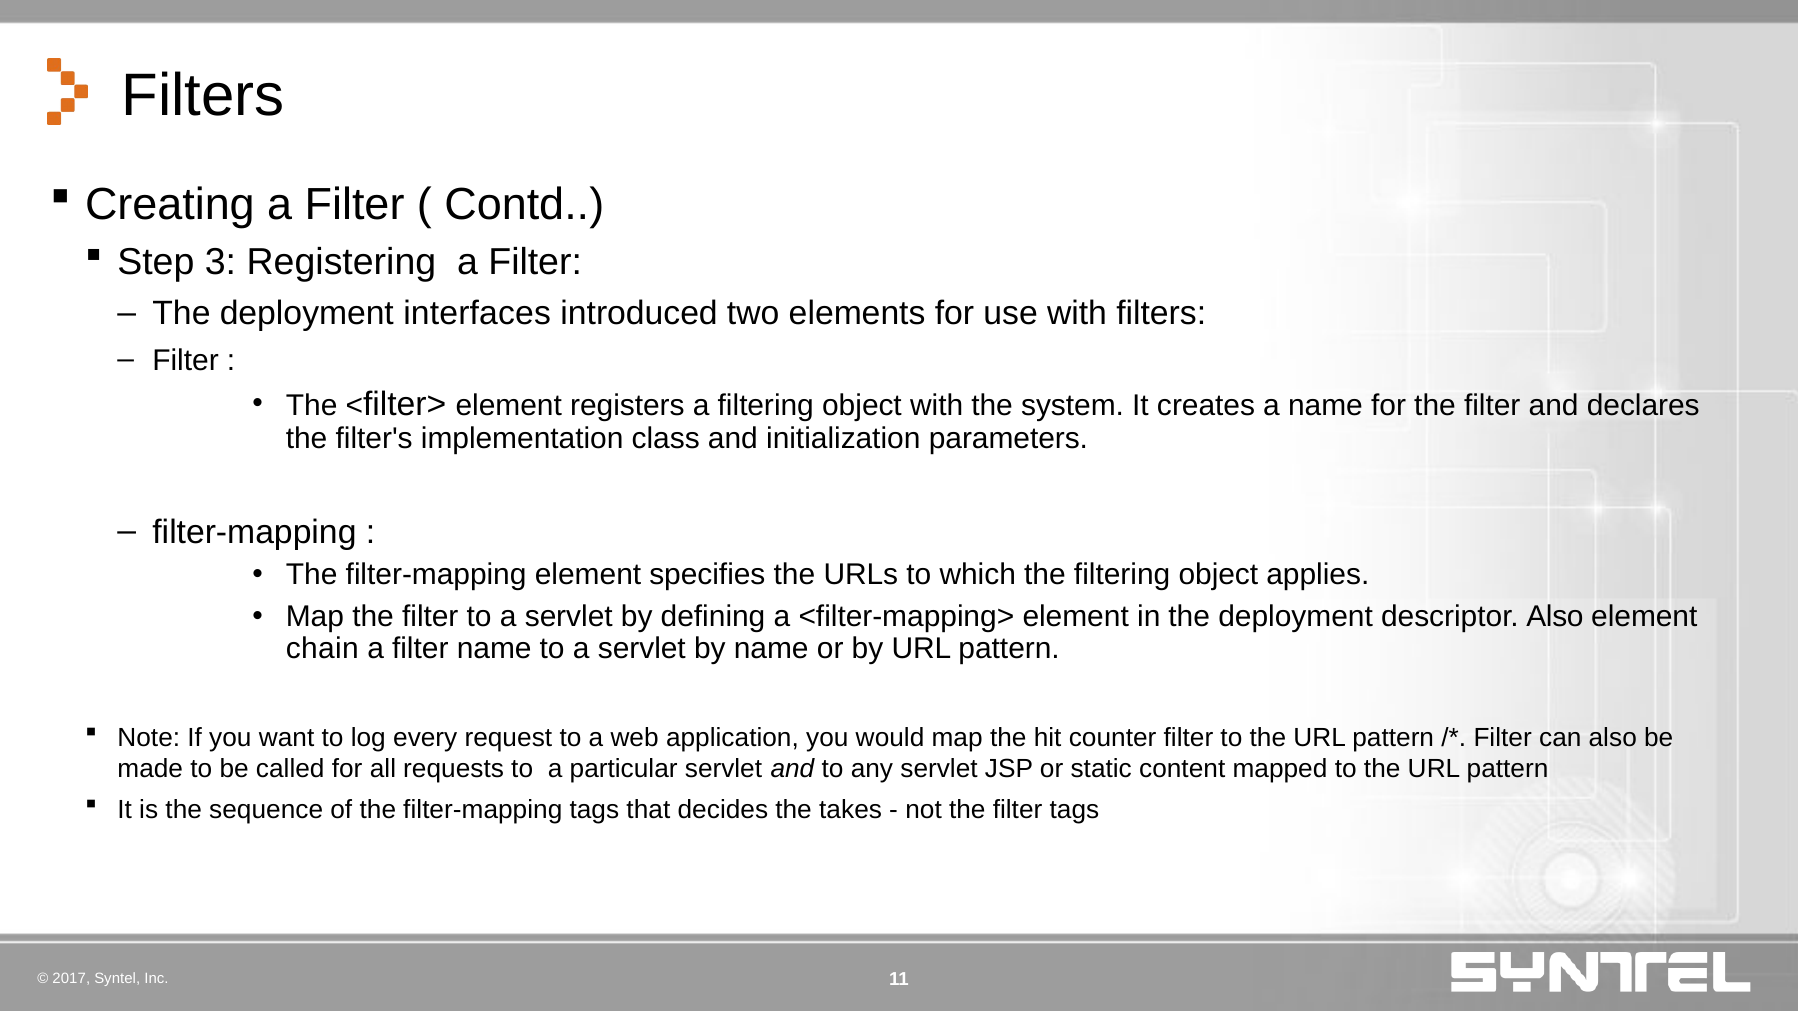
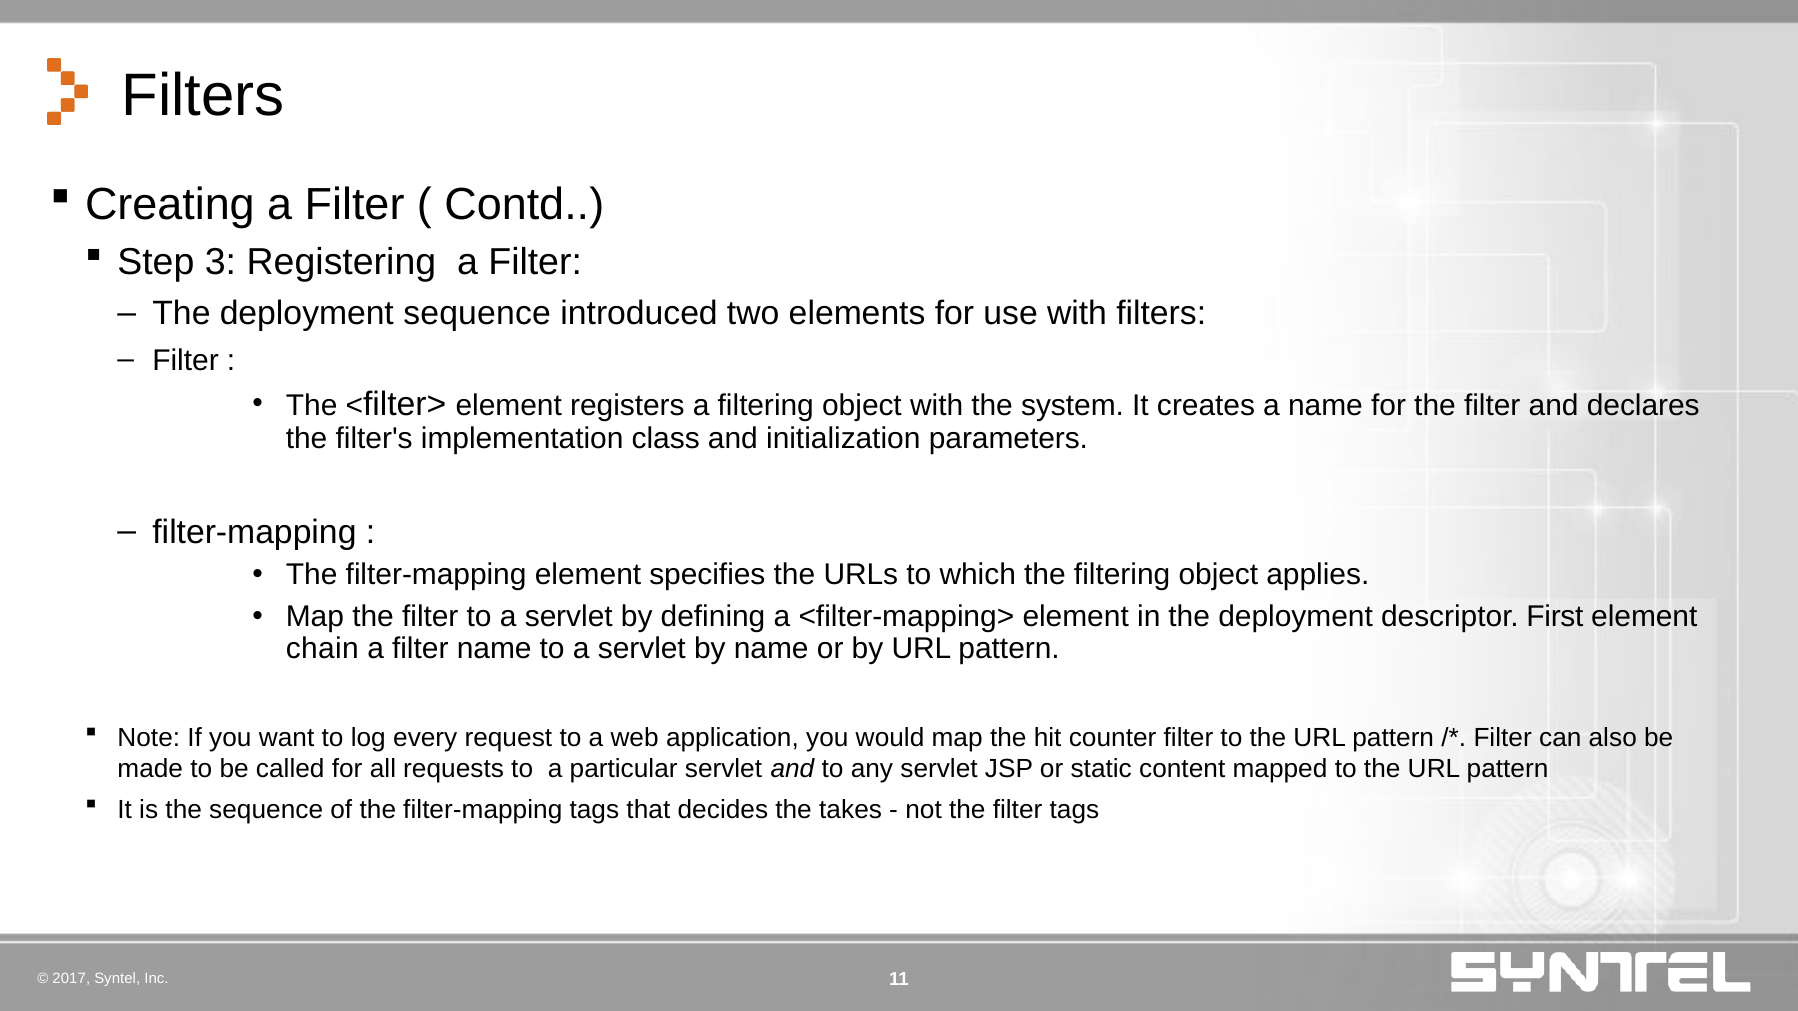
deployment interfaces: interfaces -> sequence (477, 314)
descriptor Also: Also -> First (1555, 617)
